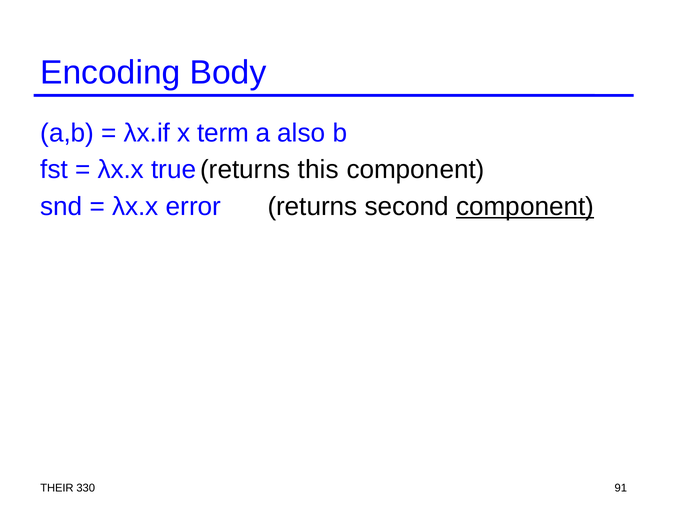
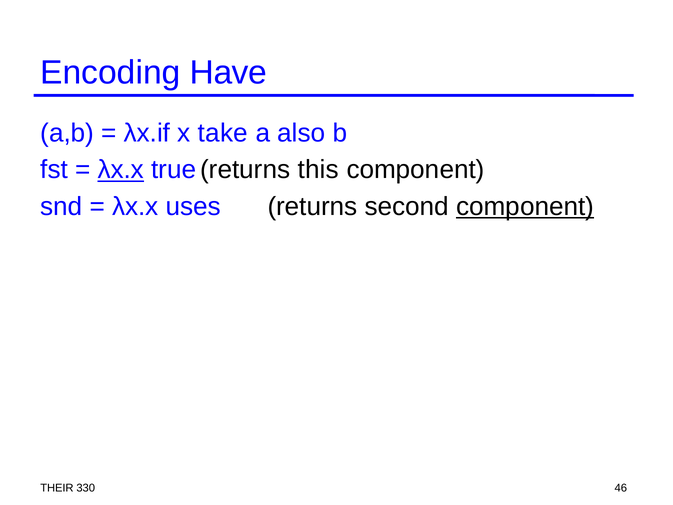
Body: Body -> Have (228, 72)
term: term -> take (223, 133)
λx.x underline: none -> present (121, 170)
error: error -> uses (193, 206)
91: 91 -> 46 (621, 488)
